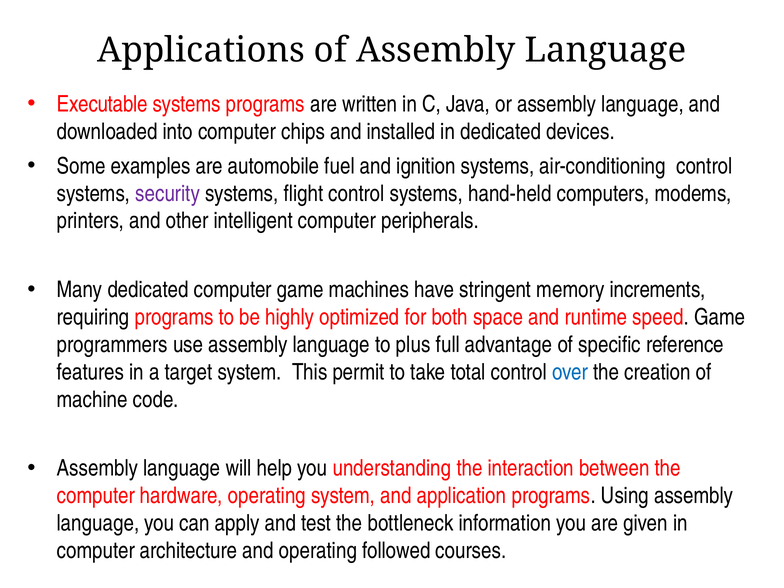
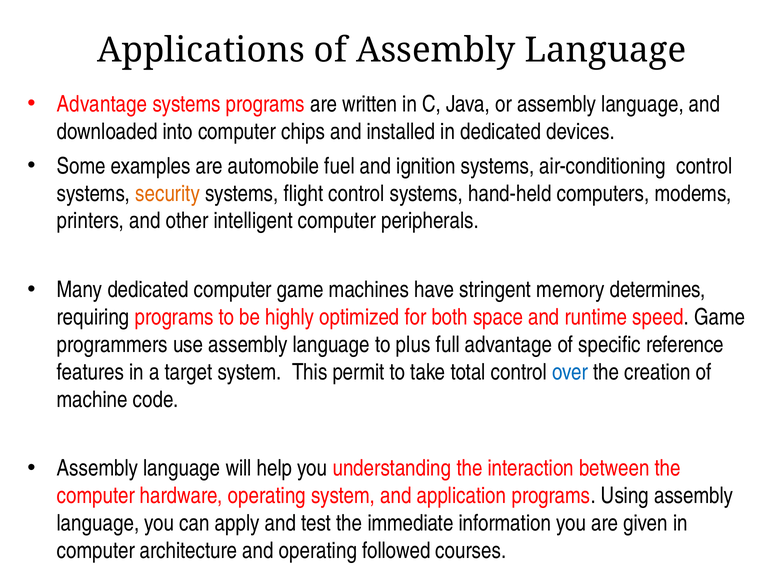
Executable: Executable -> Advantage (102, 104)
security colour: purple -> orange (168, 193)
increments: increments -> determines (658, 290)
bottleneck: bottleneck -> immediate (411, 523)
